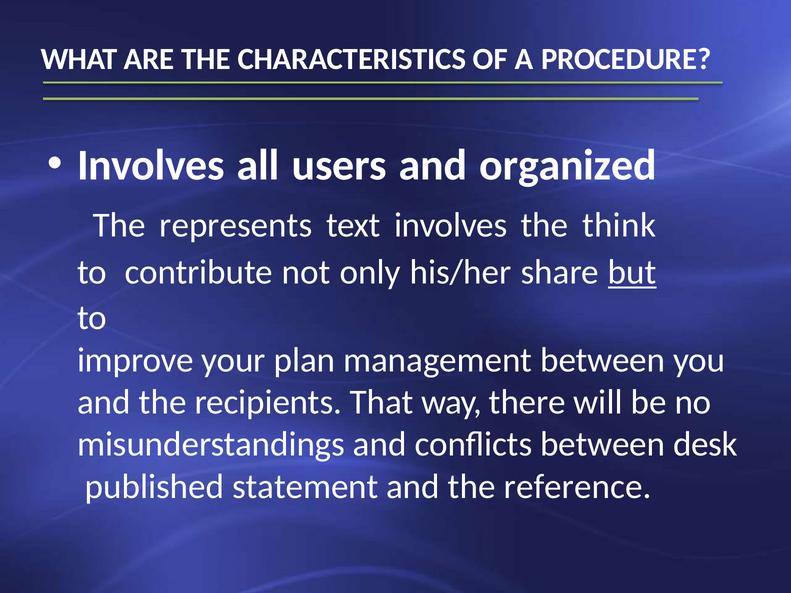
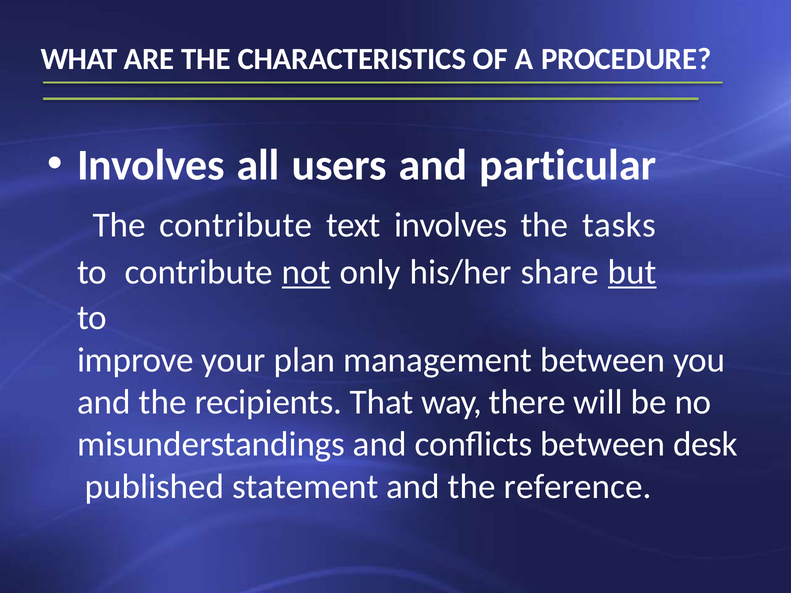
organized: organized -> particular (568, 165)
The represents: represents -> contribute (236, 225)
think: think -> tasks (619, 225)
not underline: none -> present (306, 272)
